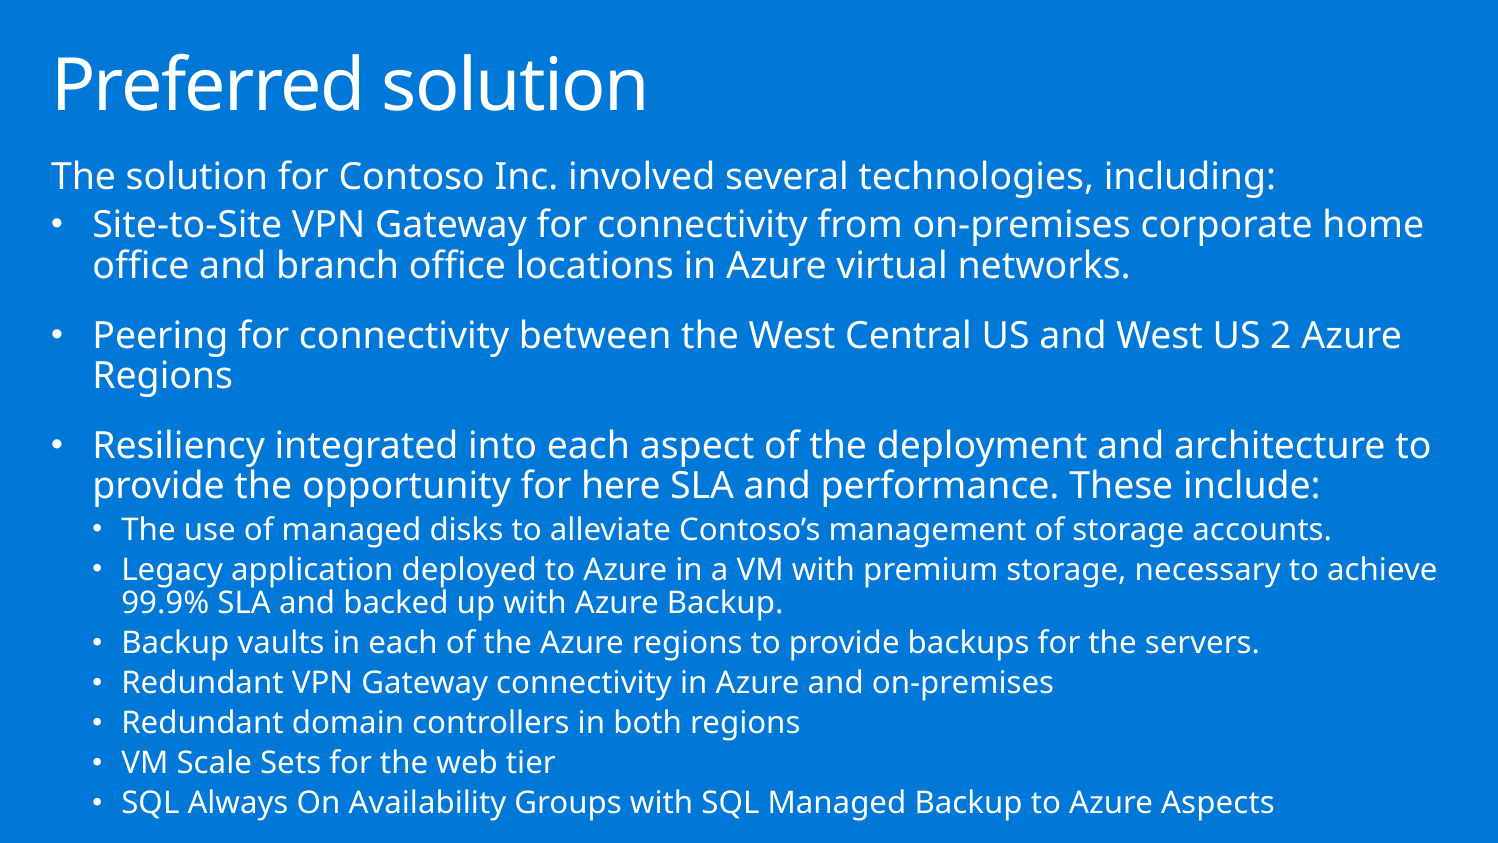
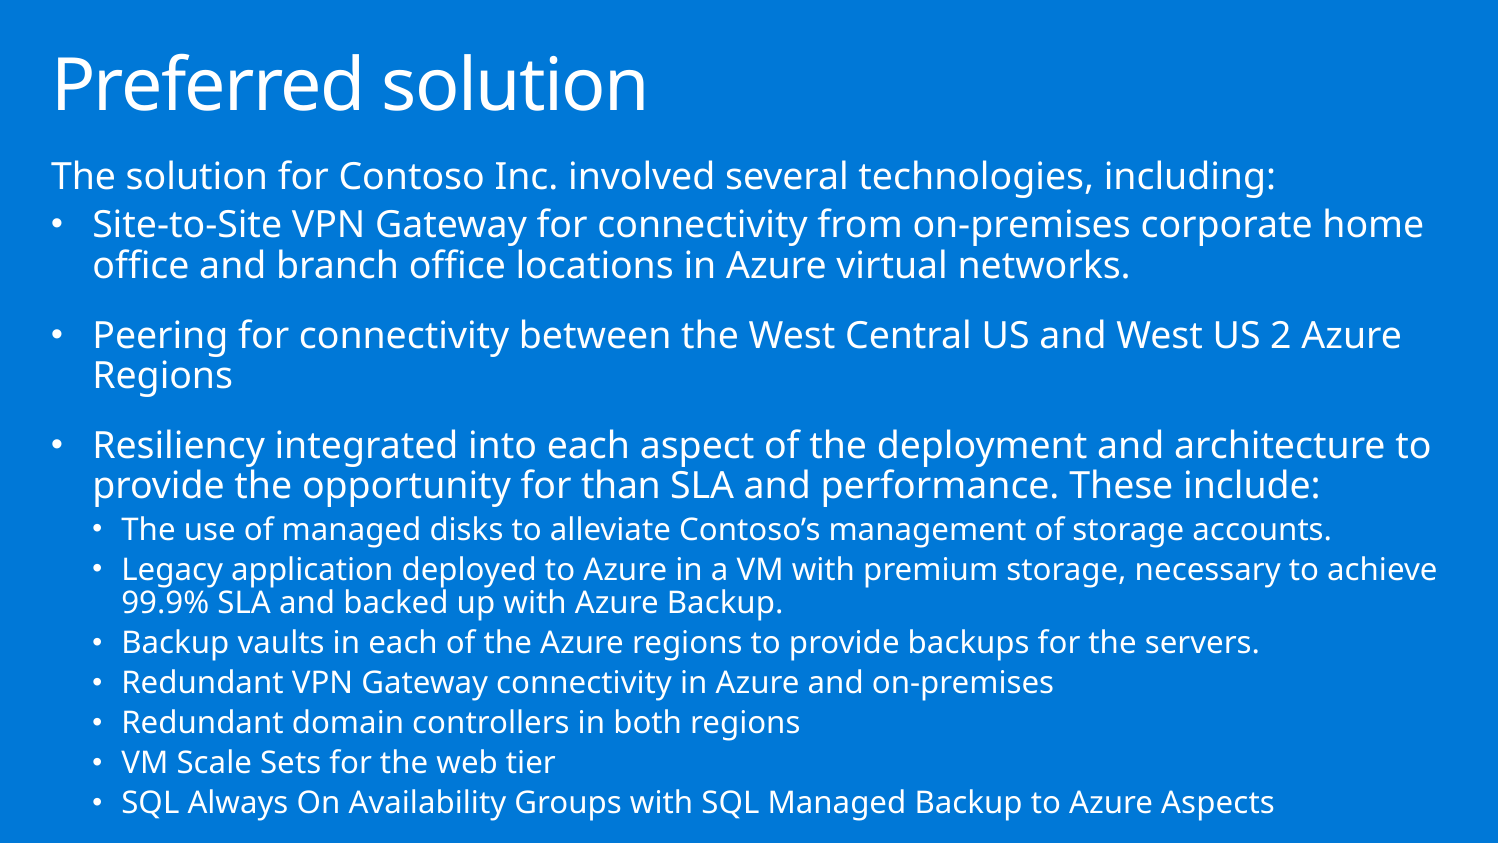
here: here -> than (621, 486)
